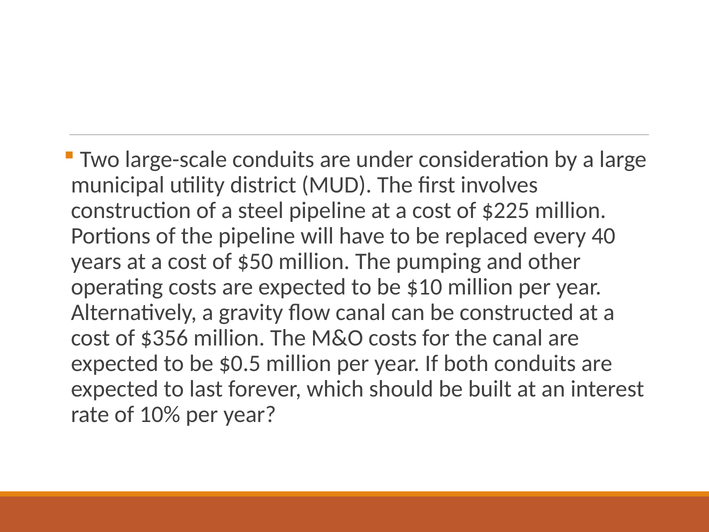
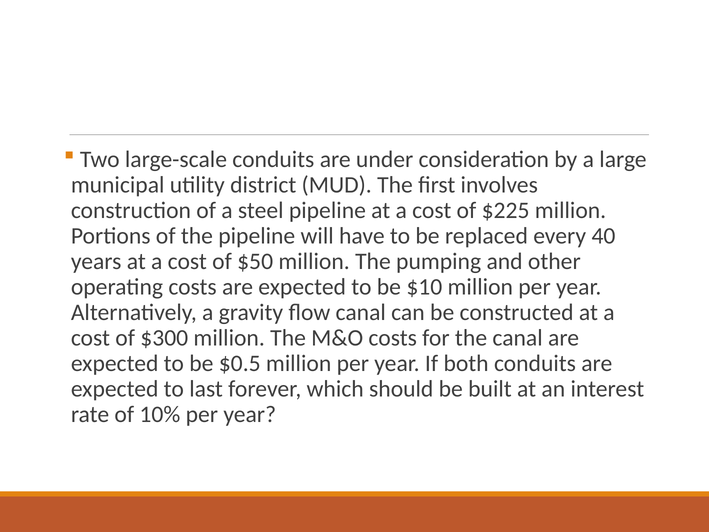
$356: $356 -> $300 (164, 338)
